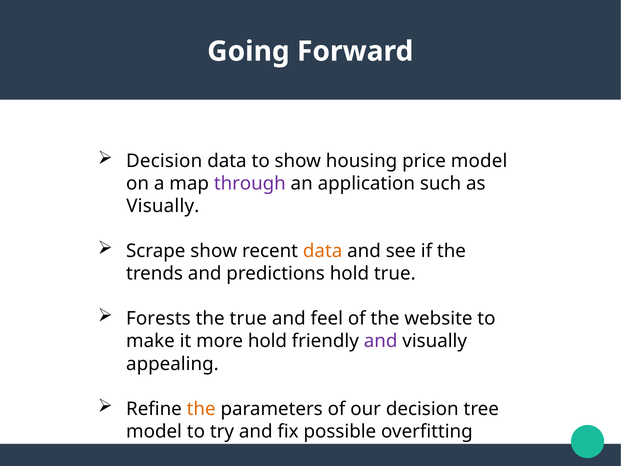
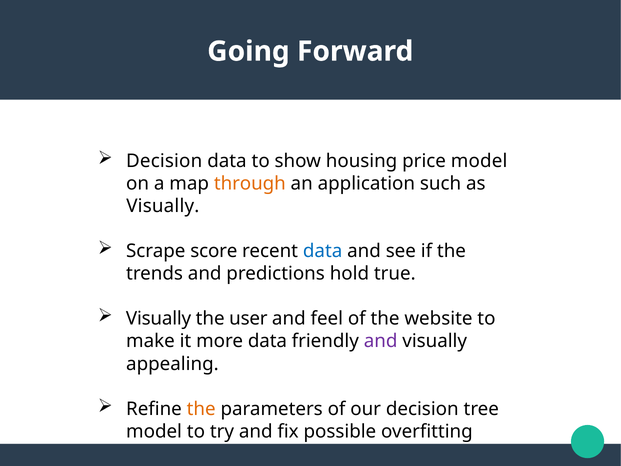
through colour: purple -> orange (250, 183)
show: show -> score (214, 251)
data colour: orange -> blue (323, 251)
Forests: Forests -> Visually (159, 319)
the true: true -> user (248, 319)
more hold: hold -> data (267, 341)
